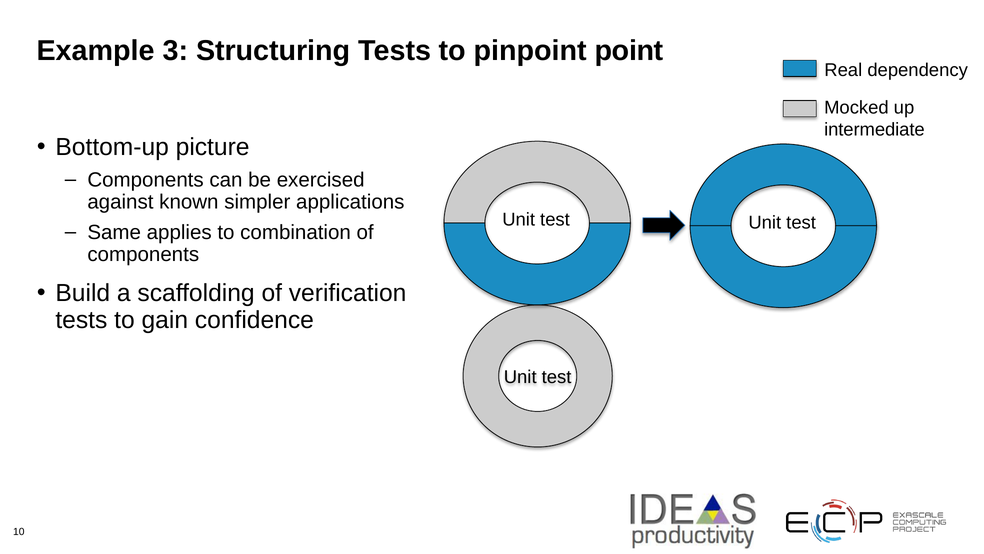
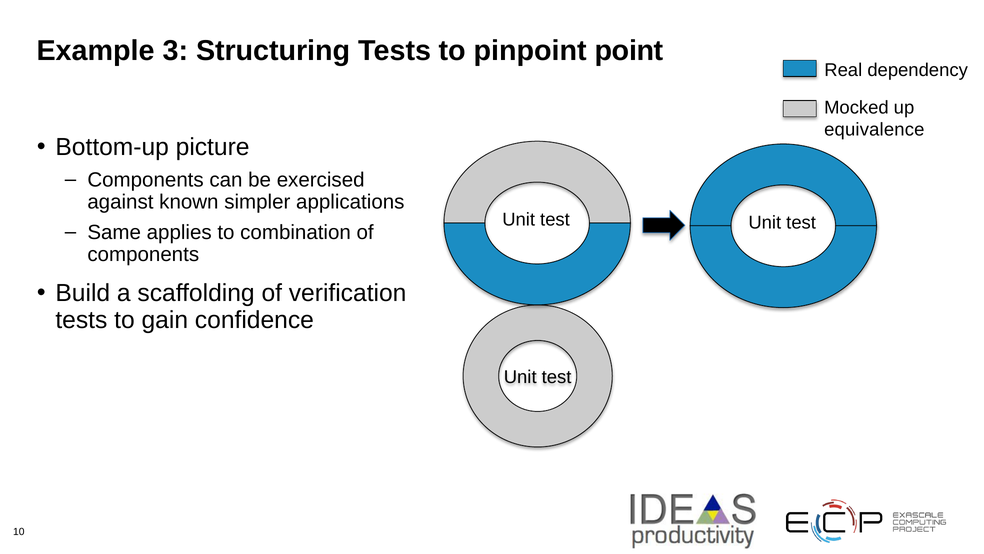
intermediate: intermediate -> equivalence (874, 130)
